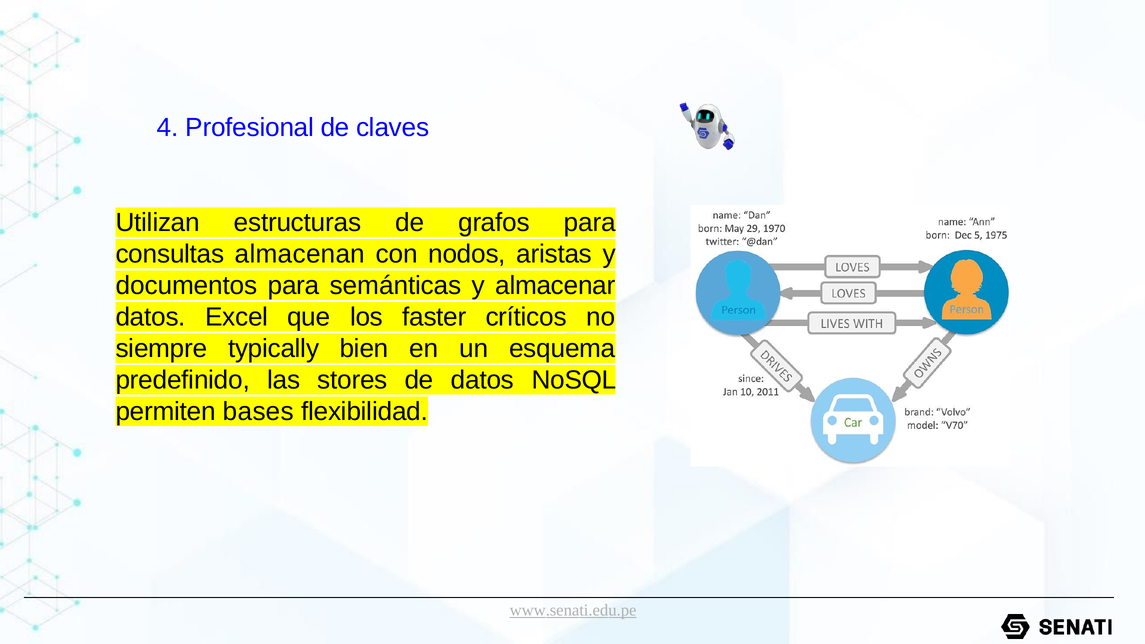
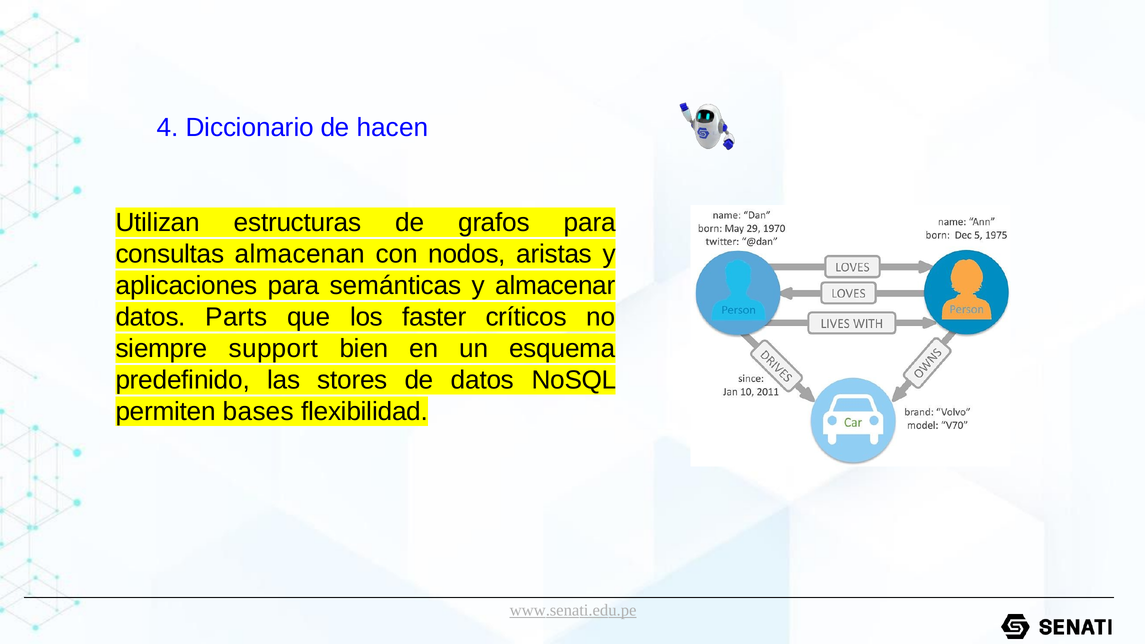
Profesional: Profesional -> Diccionario (250, 128)
claves: claves -> hacen (392, 128)
documentos: documentos -> aplicaciones (187, 286)
Excel: Excel -> Parts (236, 317)
typically: typically -> support (273, 349)
